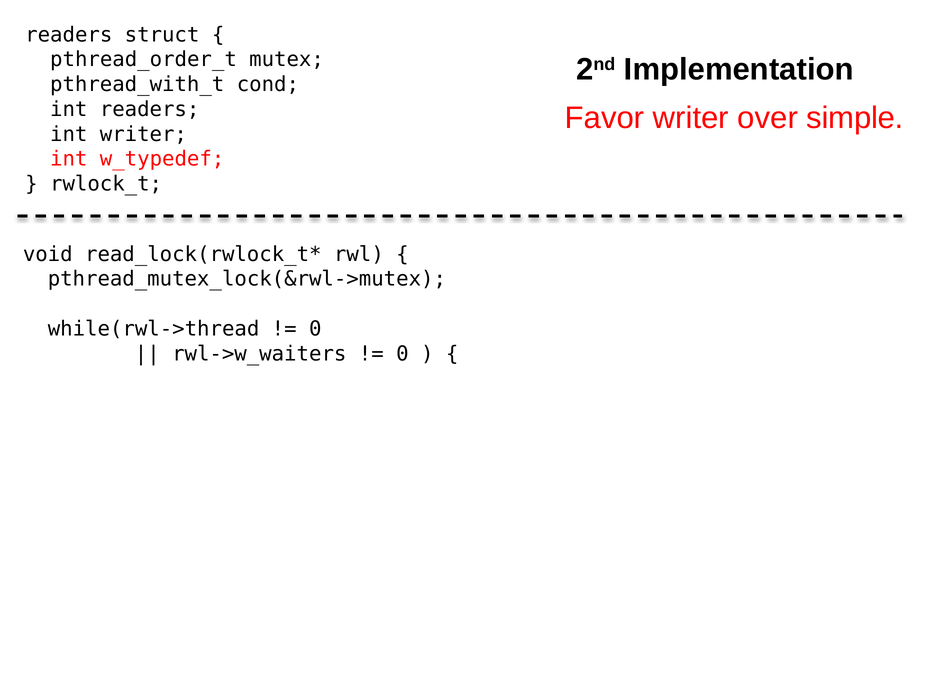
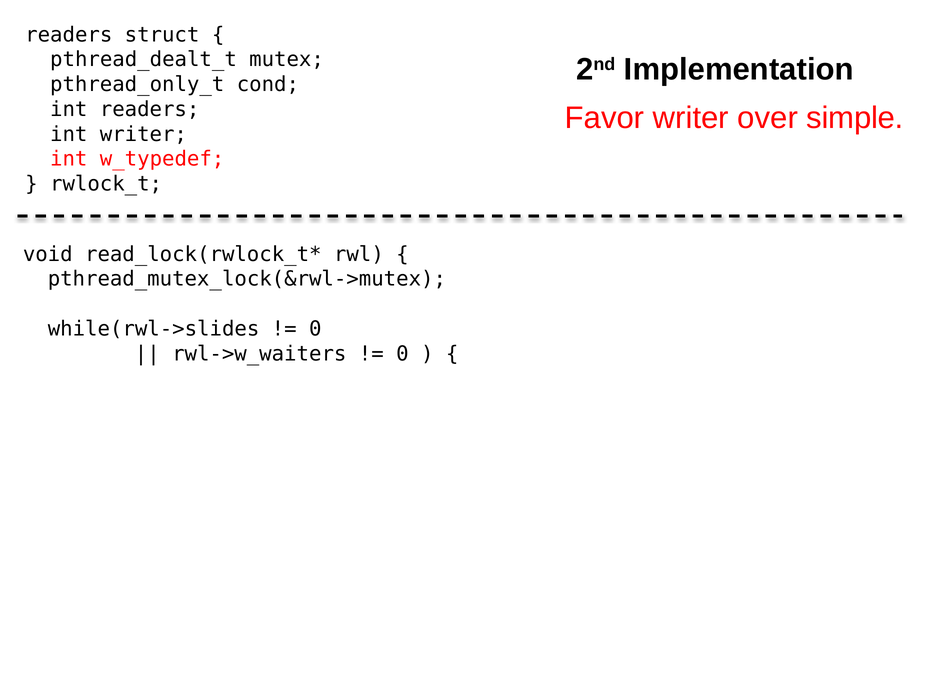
pthread_order_t: pthread_order_t -> pthread_dealt_t (143, 60)
pthread_with_t: pthread_with_t -> pthread_only_t (137, 84)
while(rwl->thread: while(rwl->thread -> while(rwl->slides (154, 329)
